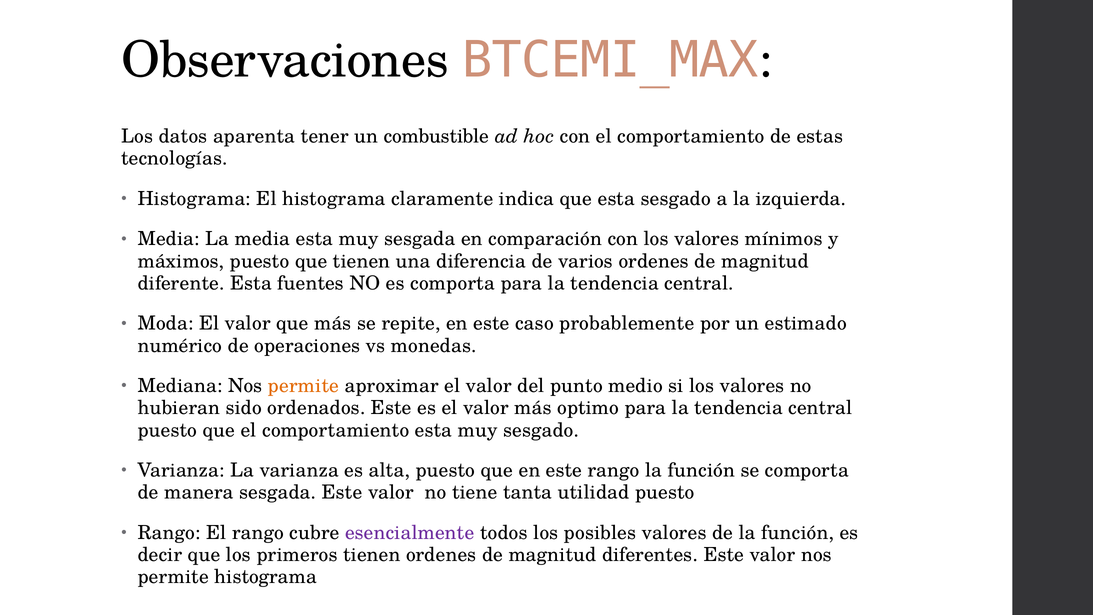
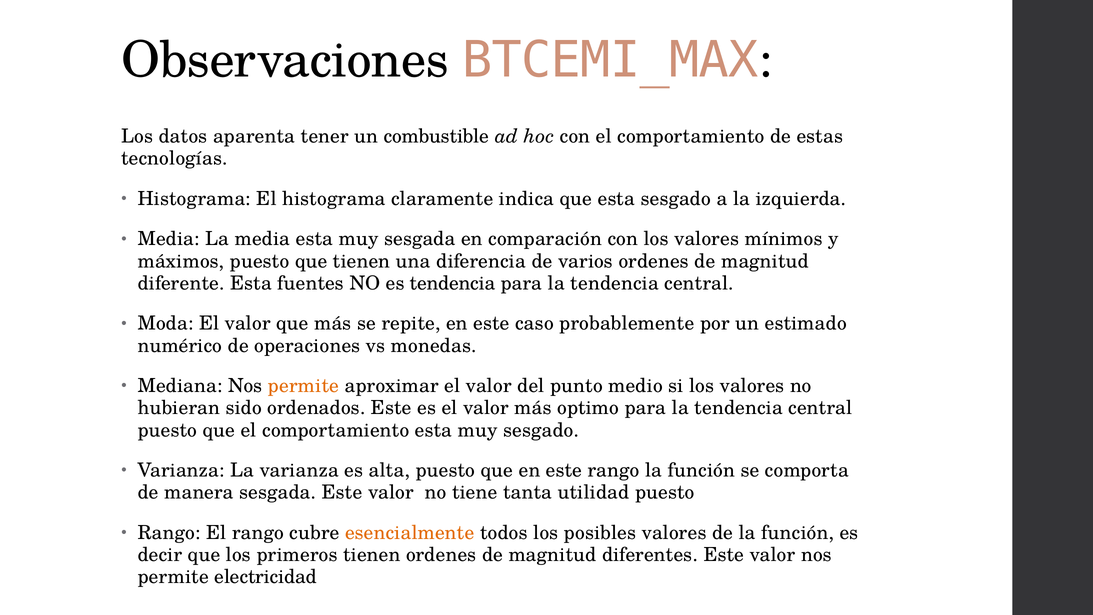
es comporta: comporta -> tendencia (453, 283)
esencialmente colour: purple -> orange (410, 533)
permite histograma: histograma -> electricidad (266, 577)
